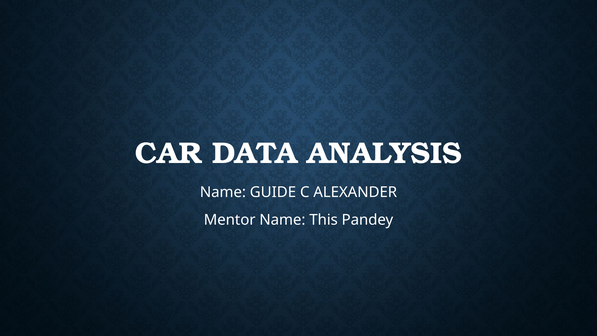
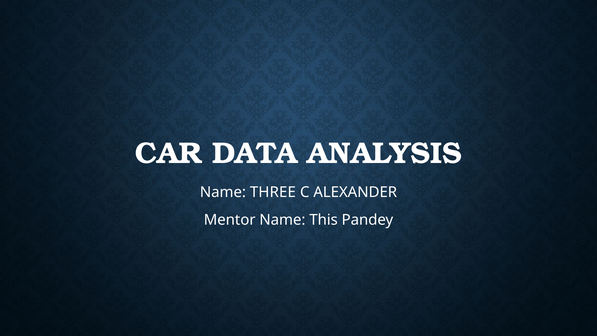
GUIDE: GUIDE -> THREE (273, 192)
